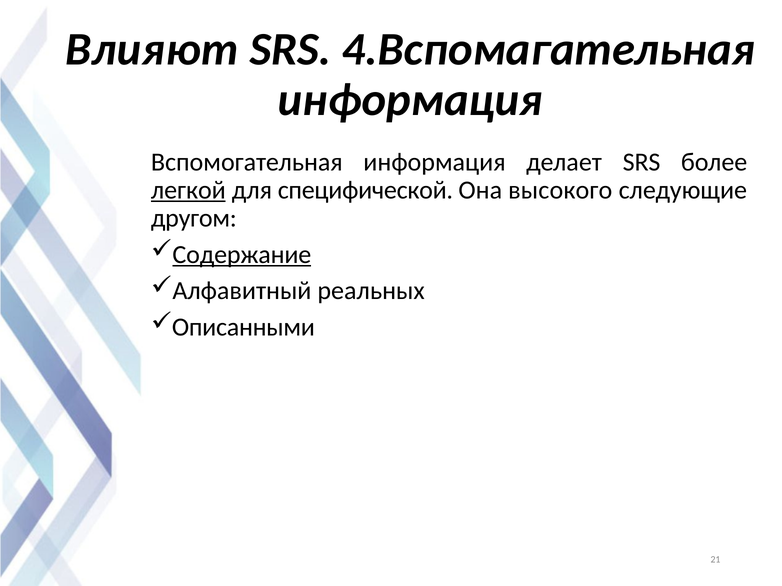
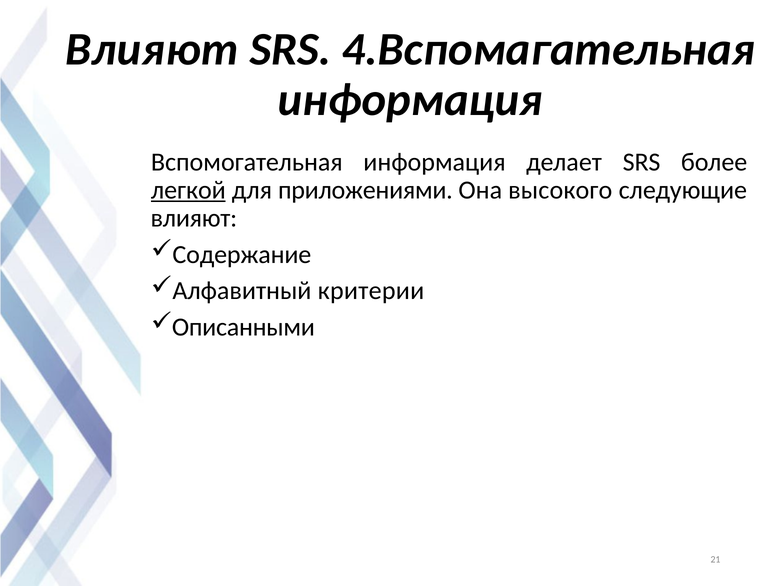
специфической: специфической -> приложениями (365, 190)
другом: другом -> влияют (194, 218)
Содержание underline: present -> none (242, 255)
реальных: реальных -> критерии (371, 291)
